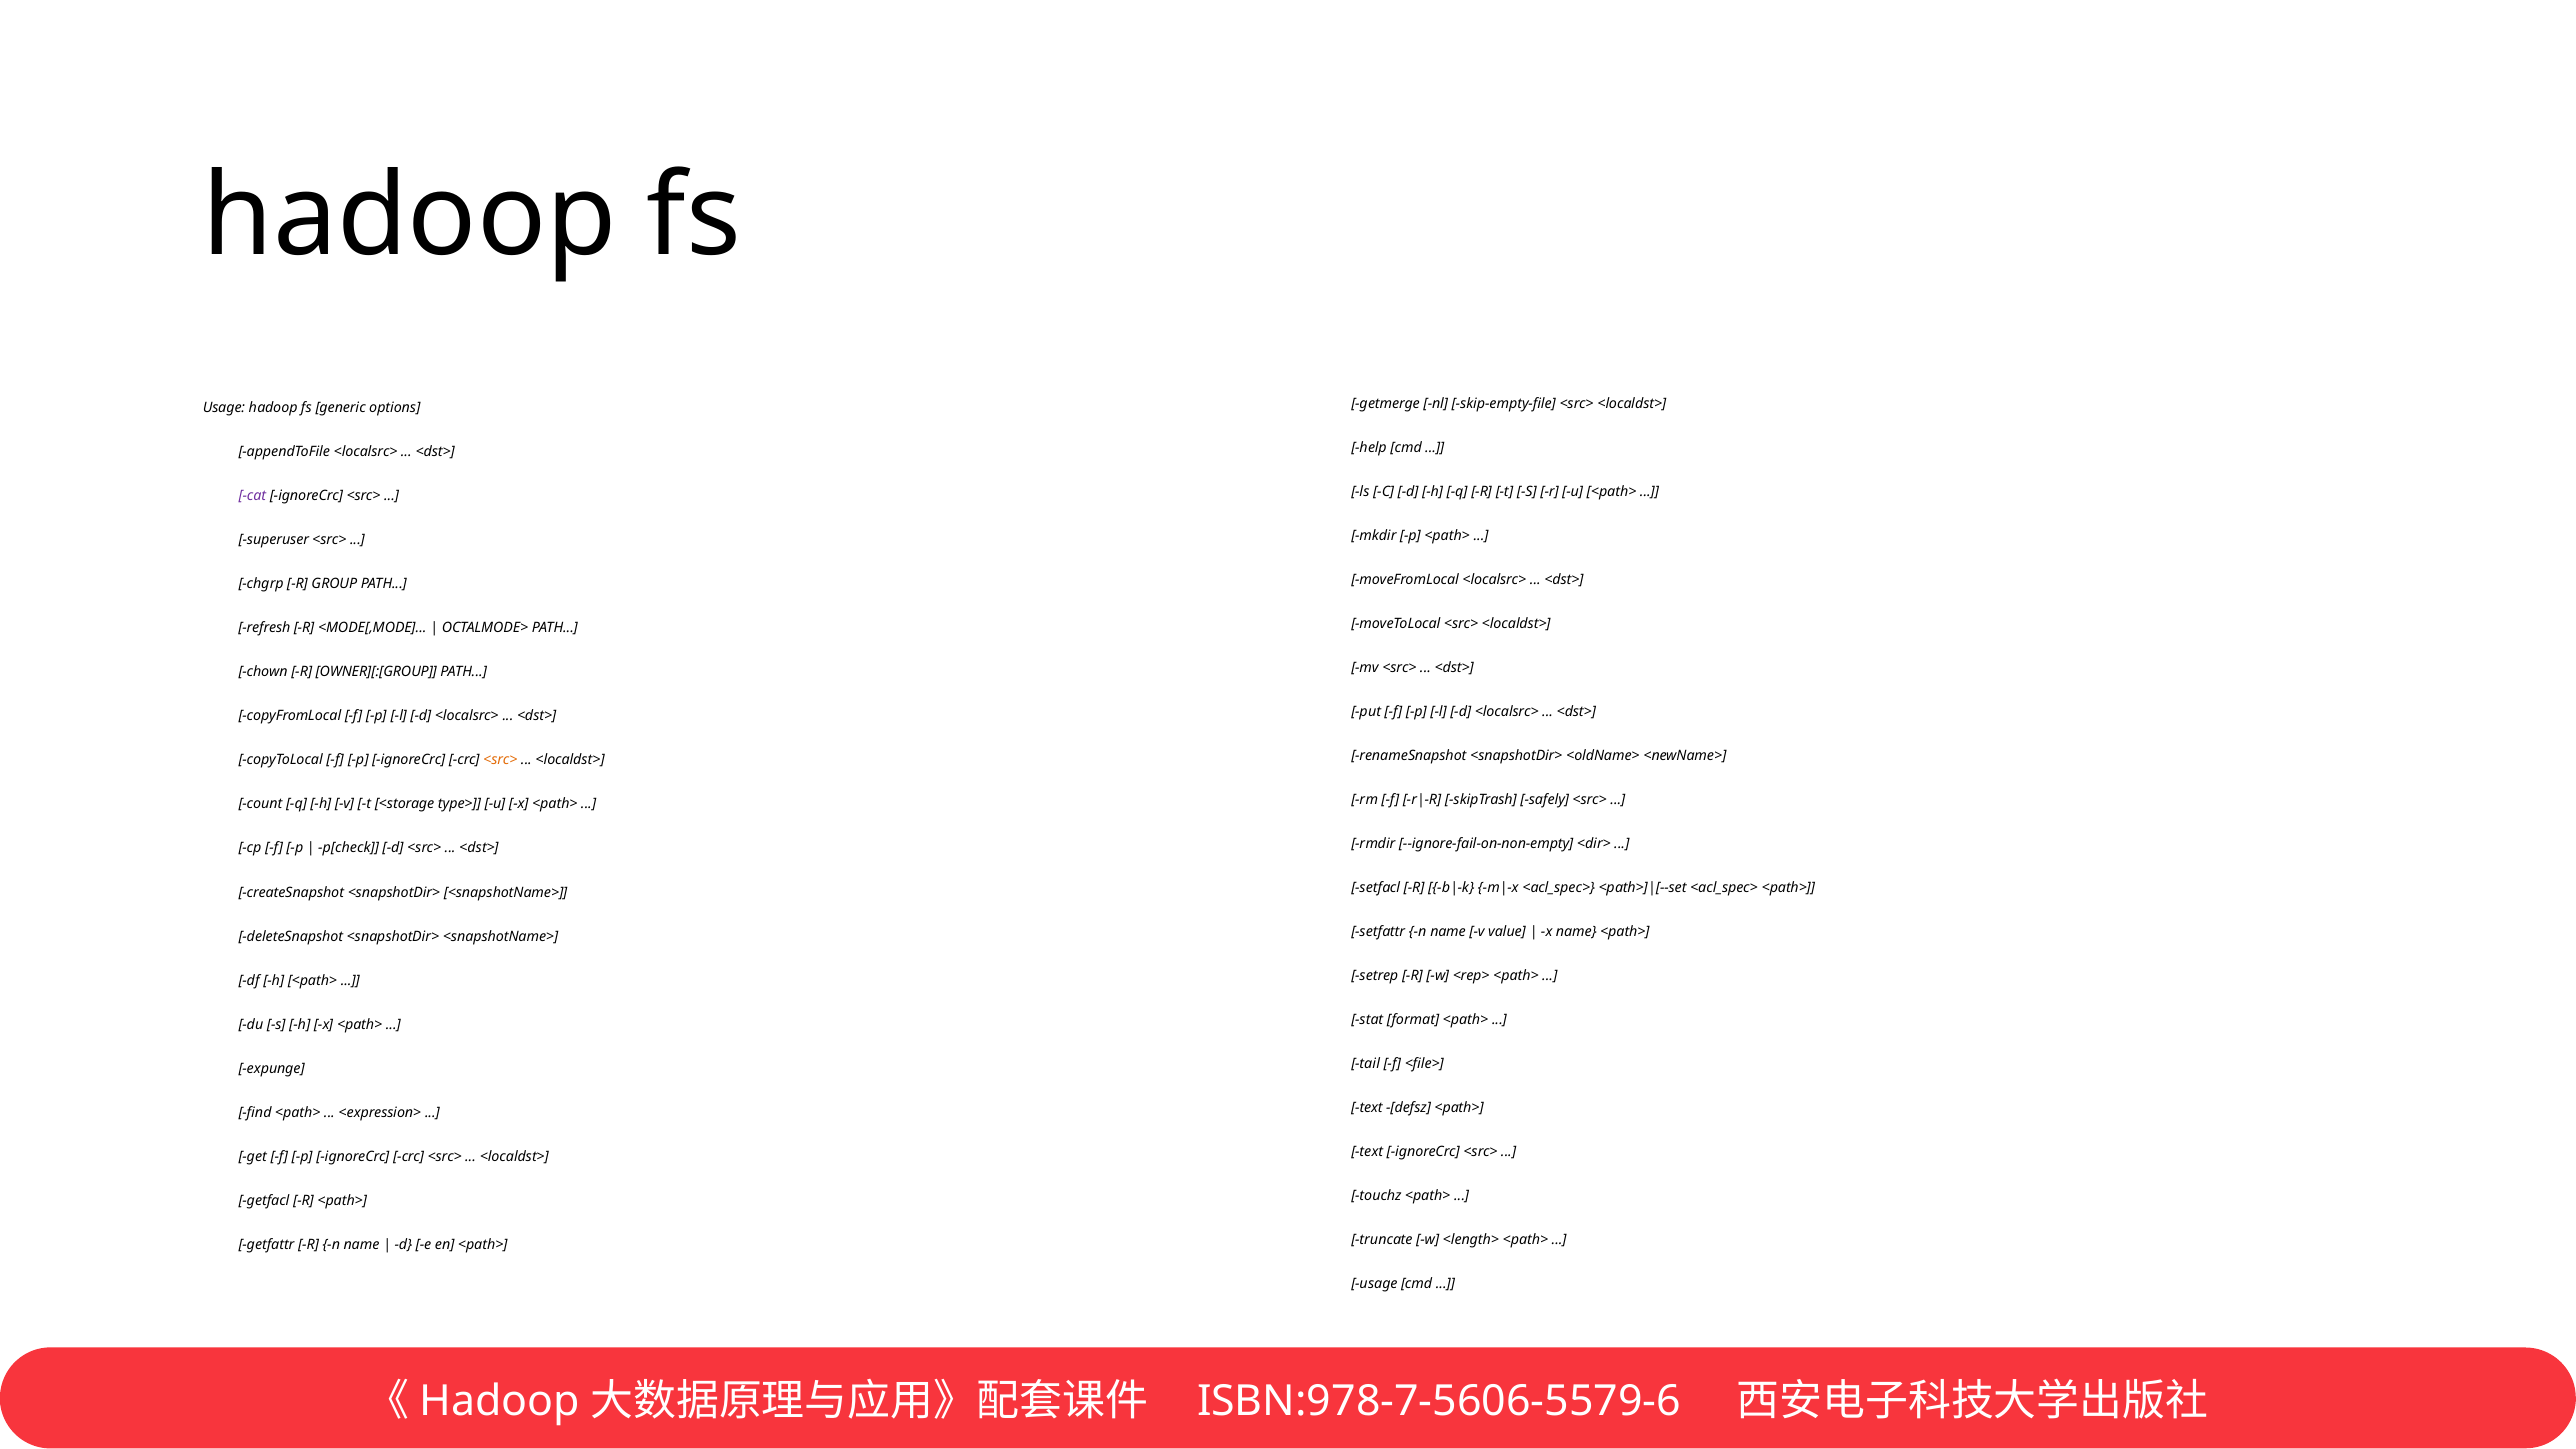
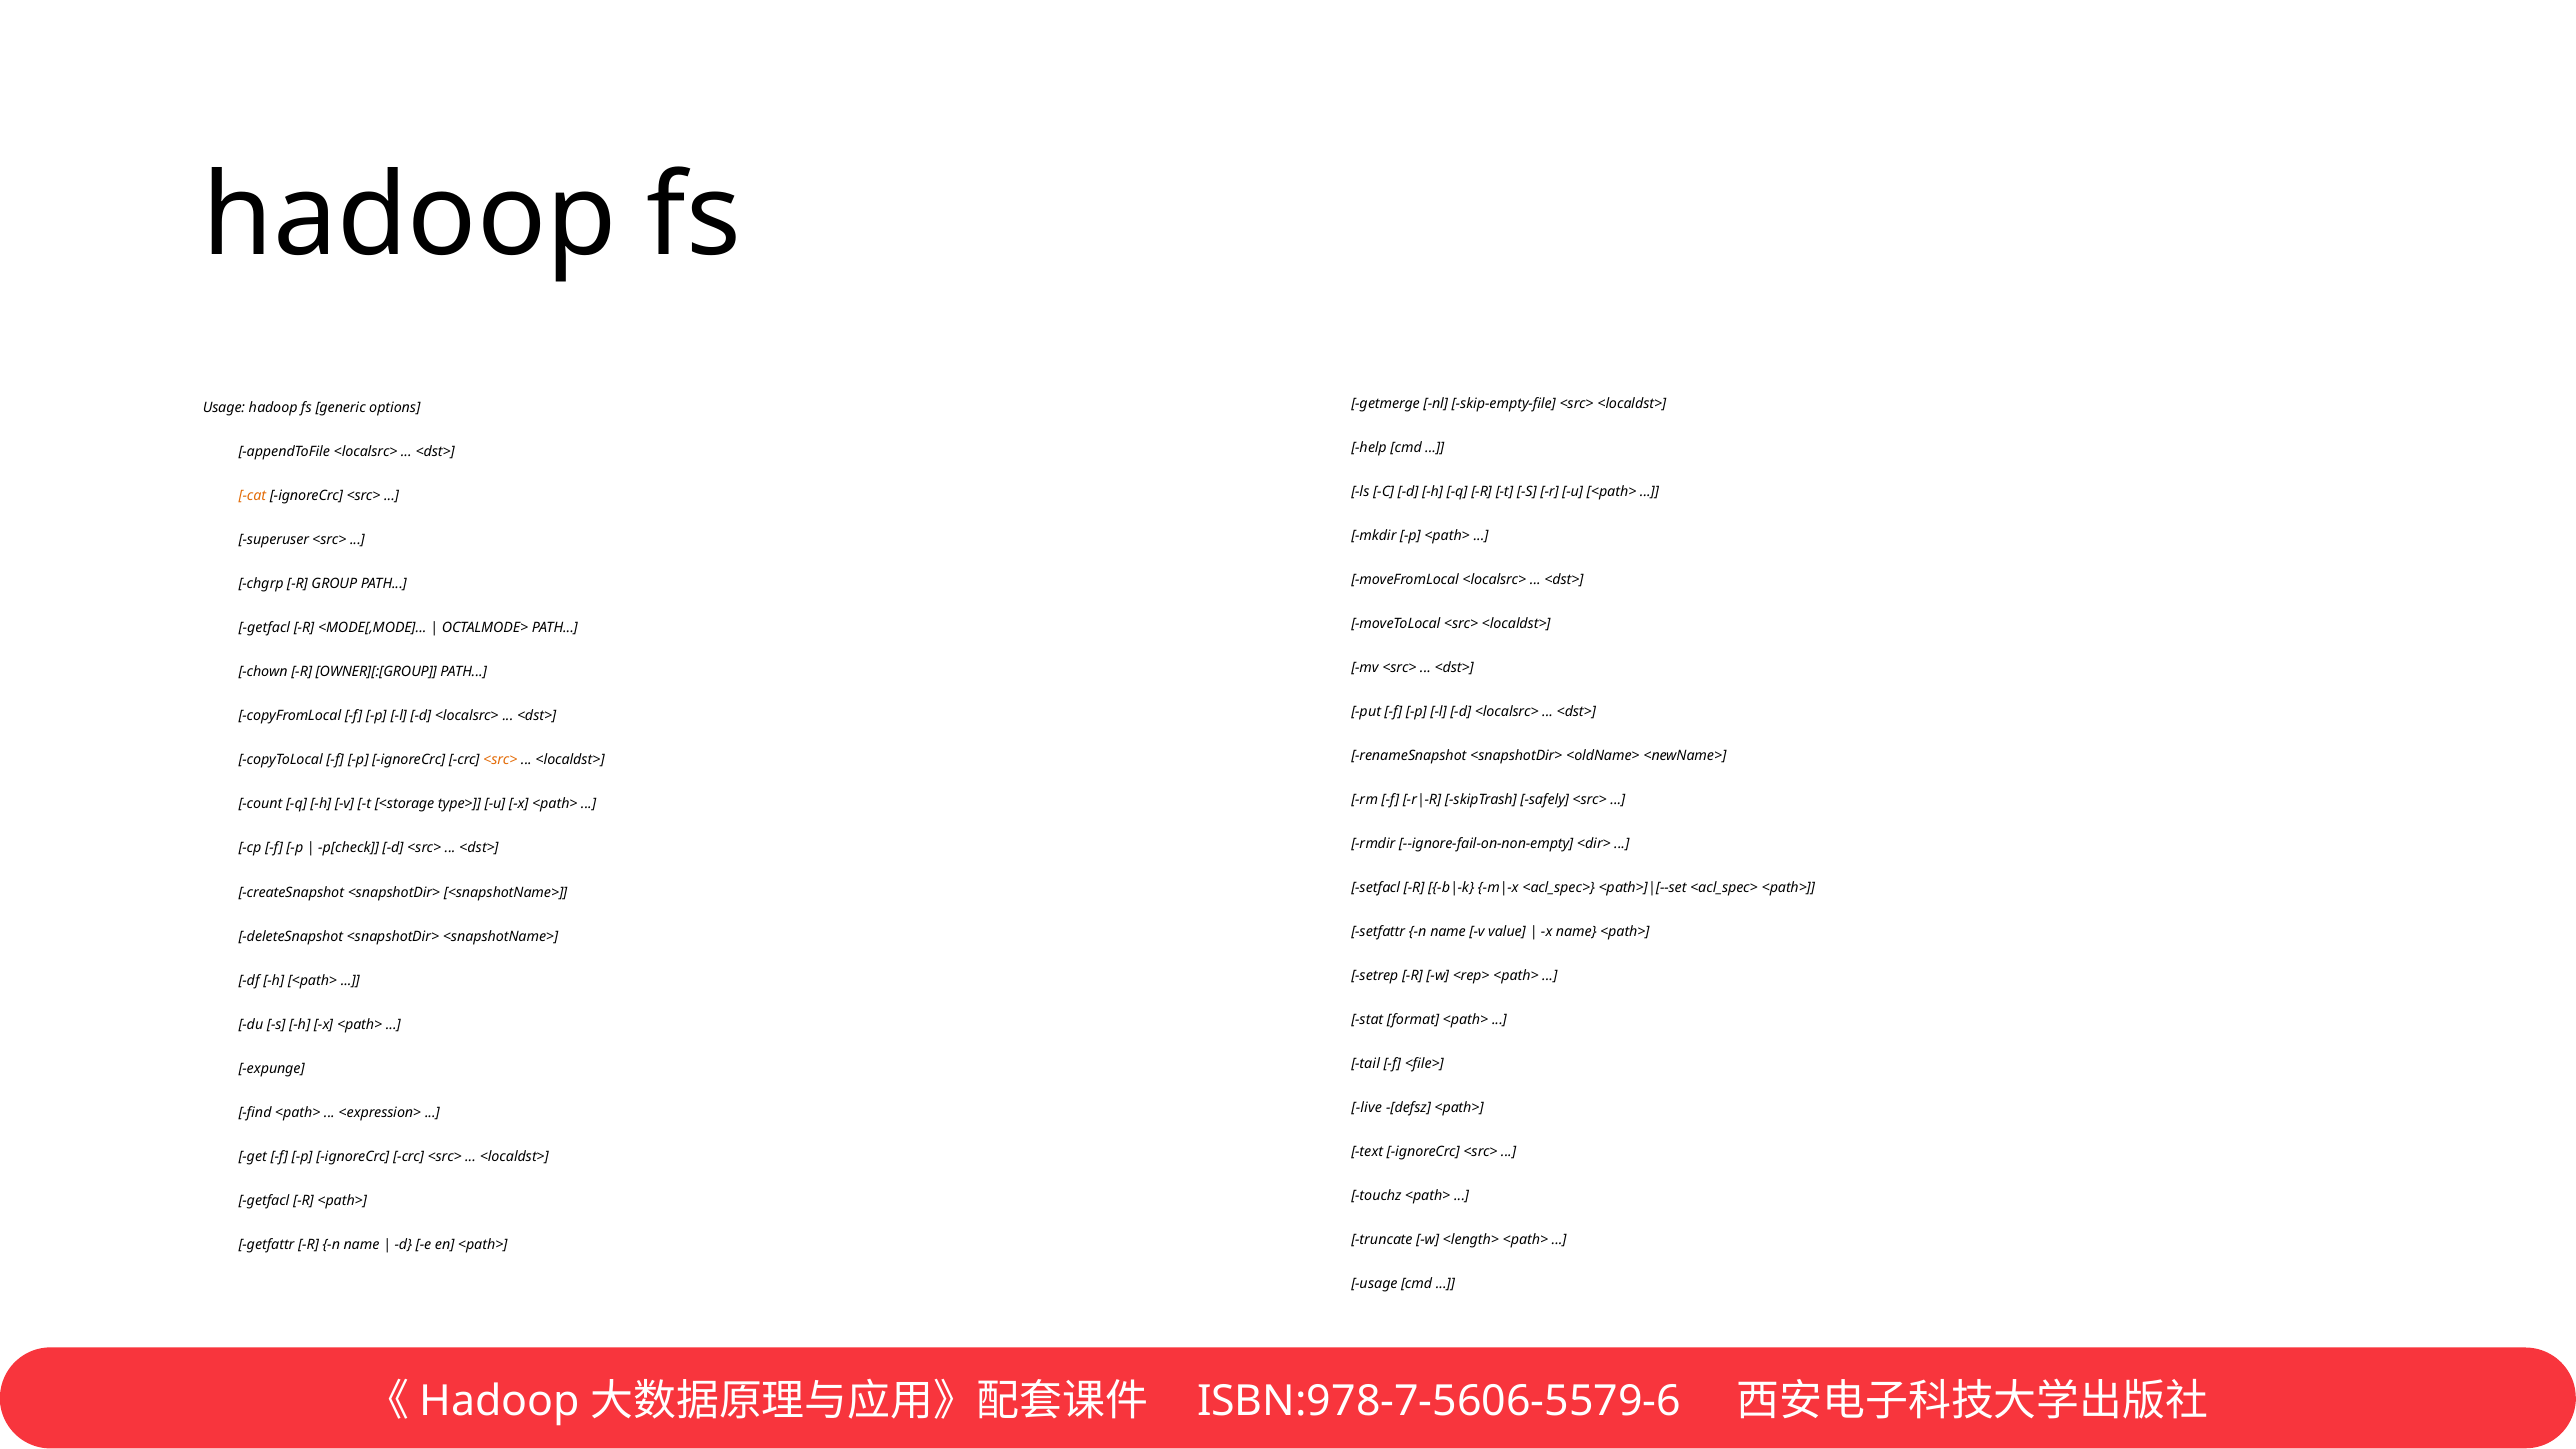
cat colour: purple -> orange (252, 496)
refresh: refresh -> getfacl (264, 628)
text: text -> live (1367, 1108)
